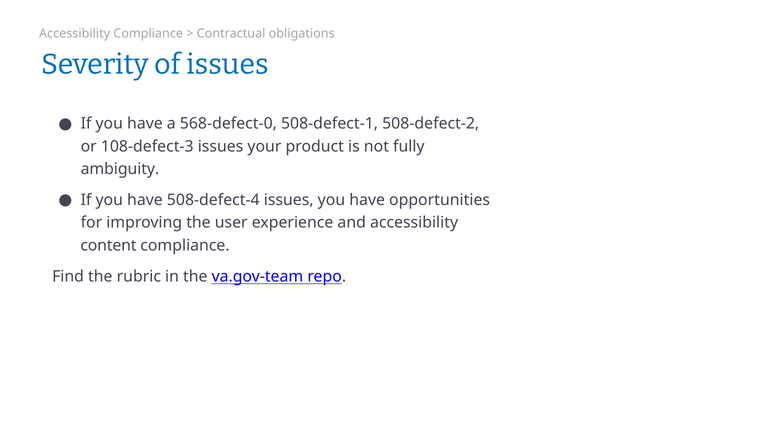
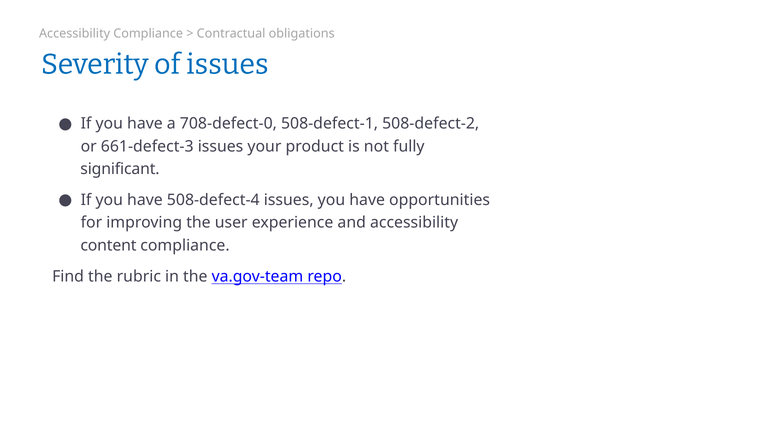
568-defect-0: 568-defect-0 -> 708-defect-0 (228, 124)
108-defect-3: 108-defect-3 -> 661-defect-3 (147, 146)
ambiguity: ambiguity -> significant (120, 169)
